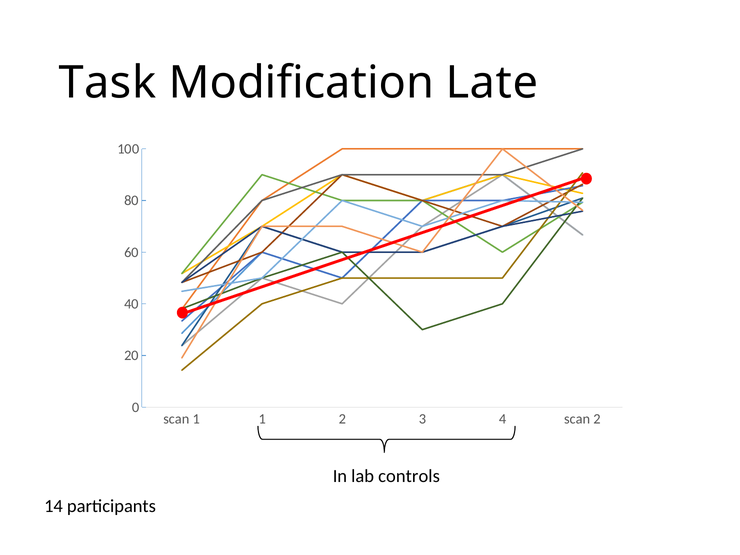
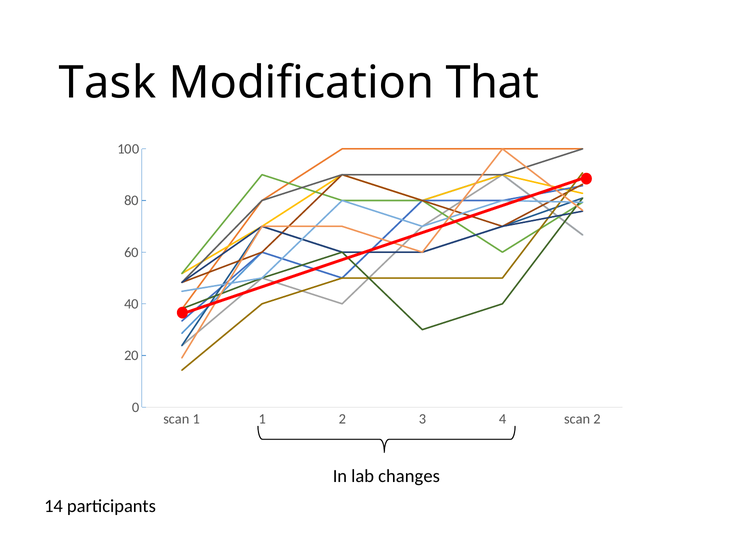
Late: Late -> That (492, 83)
controls: controls -> changes (409, 476)
